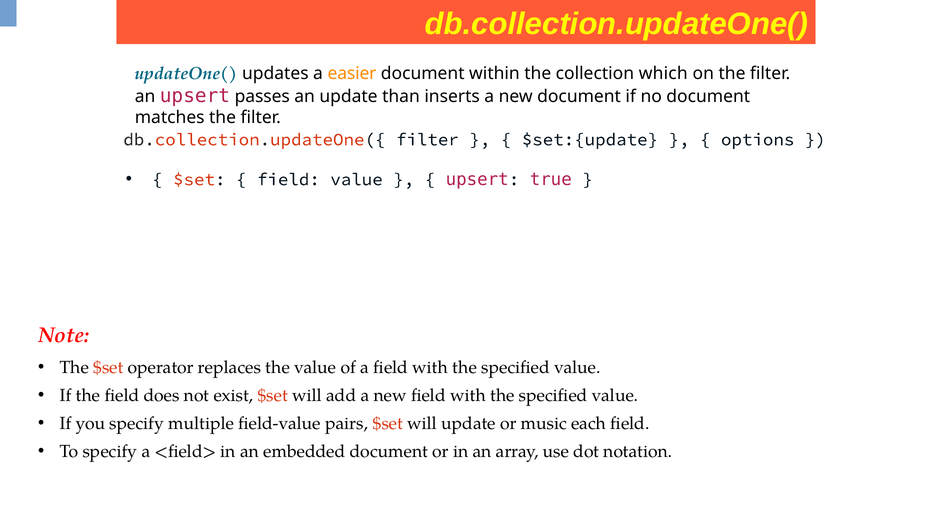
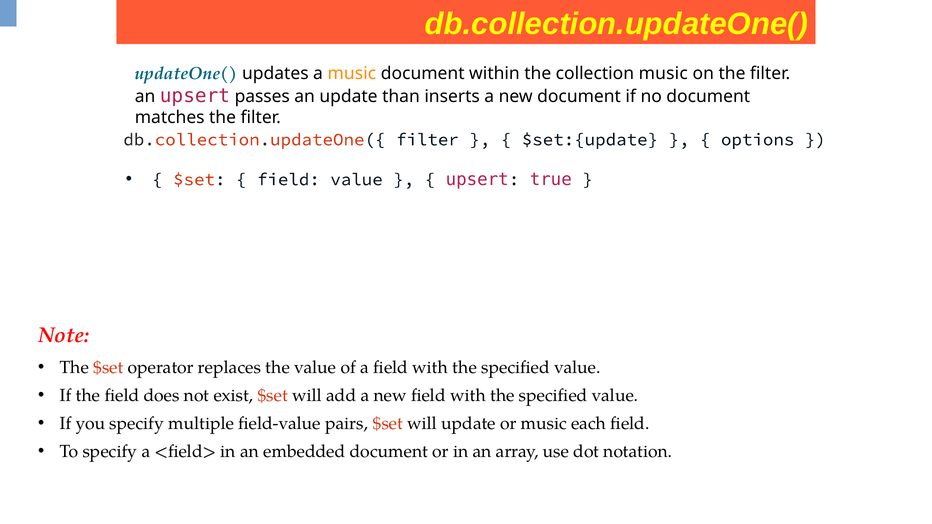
a easier: easier -> music (352, 73)
collection which: which -> music (663, 73)
